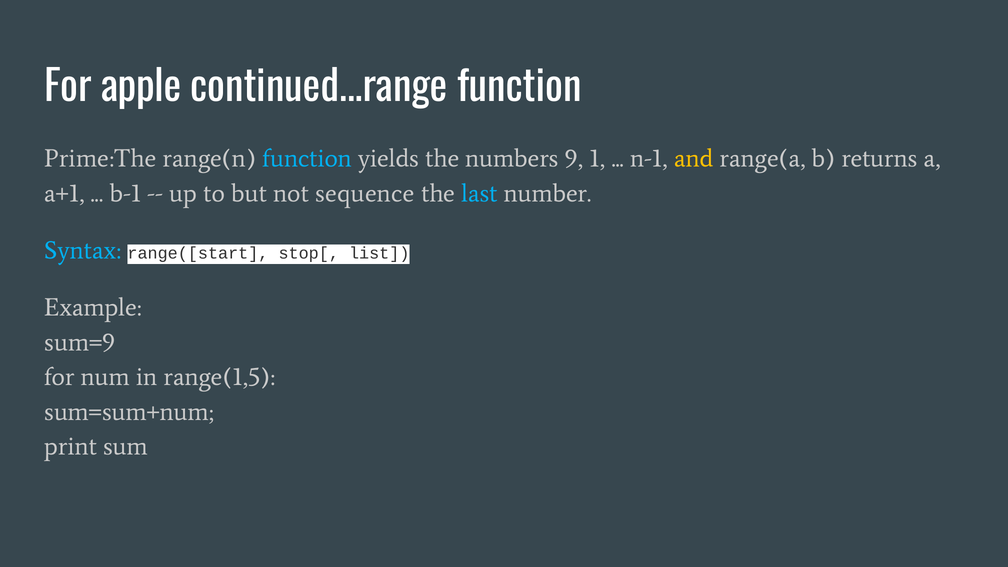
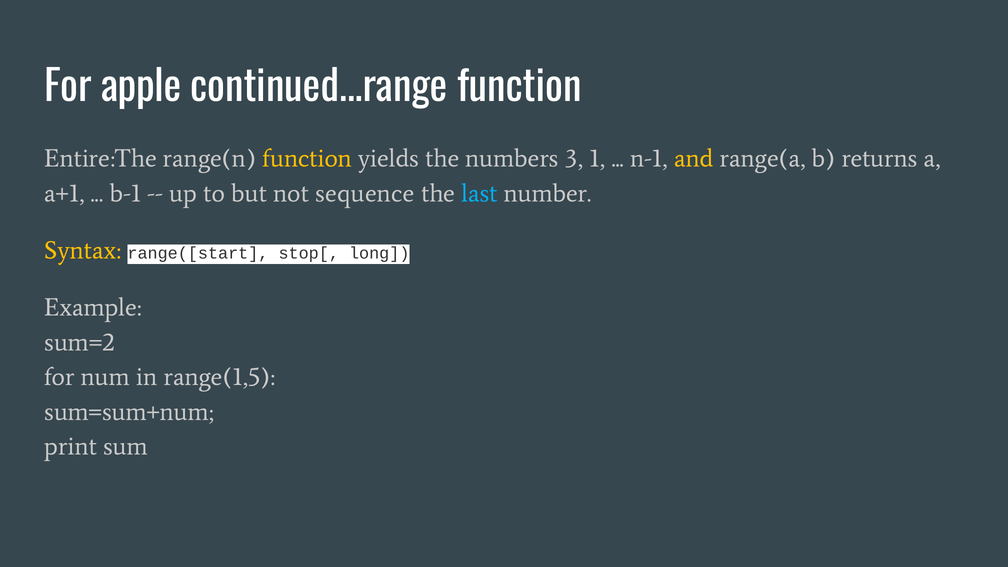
Prime:The: Prime:The -> Entire:The (101, 159)
function colour: light blue -> yellow (307, 159)
9: 9 -> 3 (574, 159)
Syntax colour: light blue -> yellow (83, 250)
list: list -> long (379, 253)
sum=9: sum=9 -> sum=2 (80, 342)
